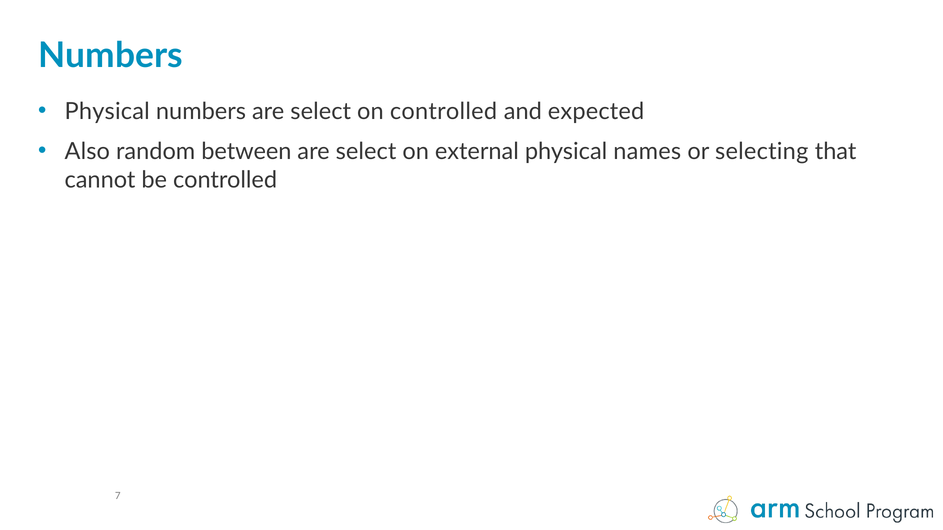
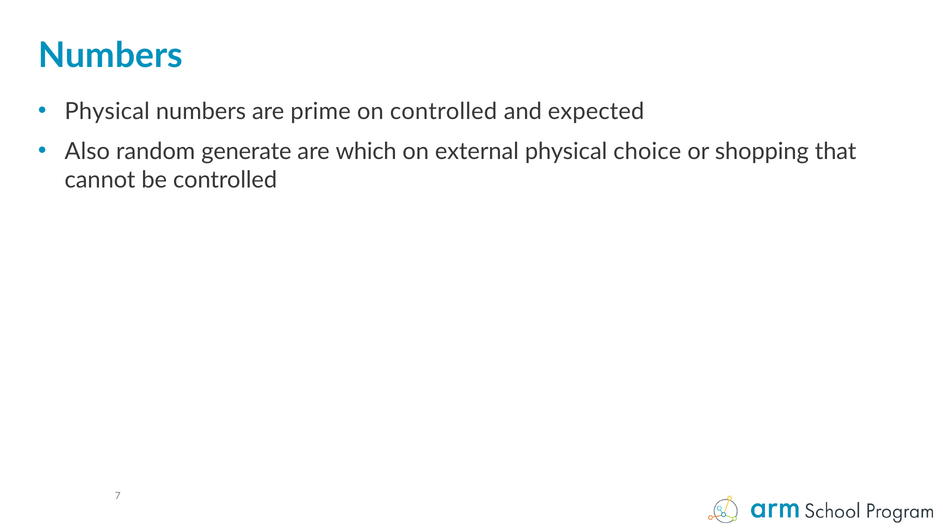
numbers are select: select -> prime (321, 112)
between: between -> generate (246, 152)
select: select -> which (366, 152)
names: names -> choice (647, 152)
selecting: selecting -> shopping (762, 152)
